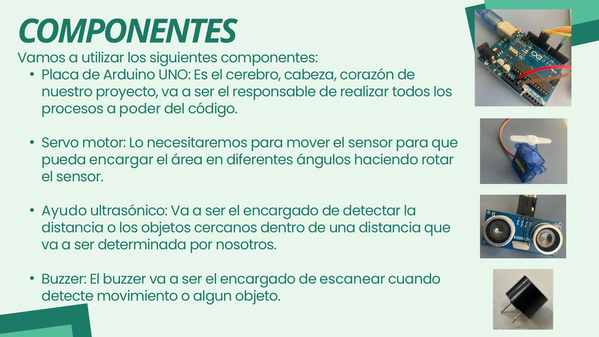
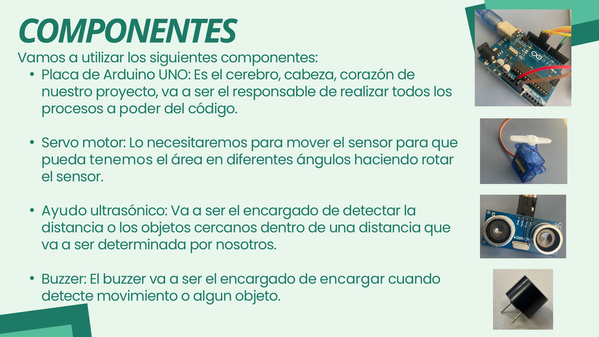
encargar: encargar -> tenemos (121, 160)
escanear: escanear -> encargar (353, 279)
